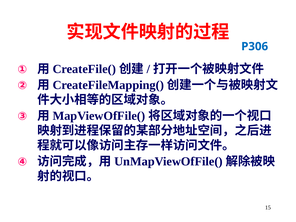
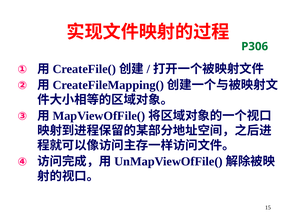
P306 colour: blue -> green (255, 46)
